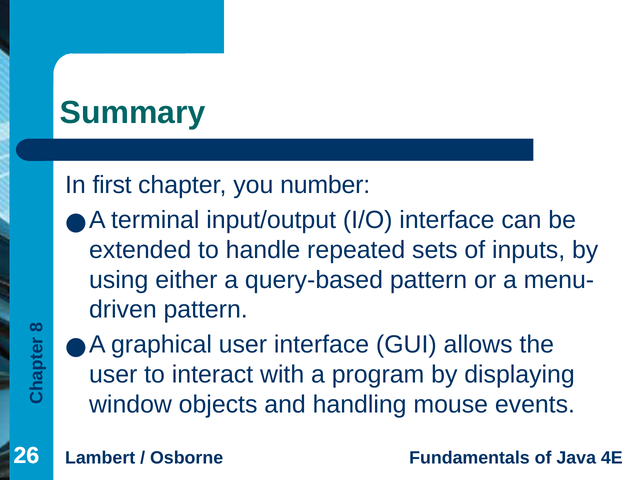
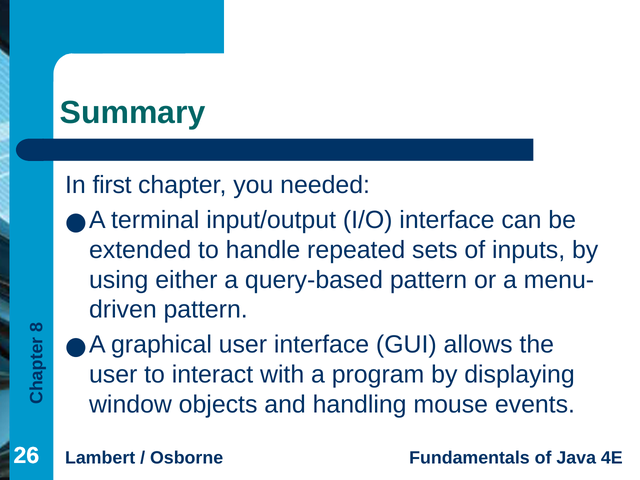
number: number -> needed (325, 185)
